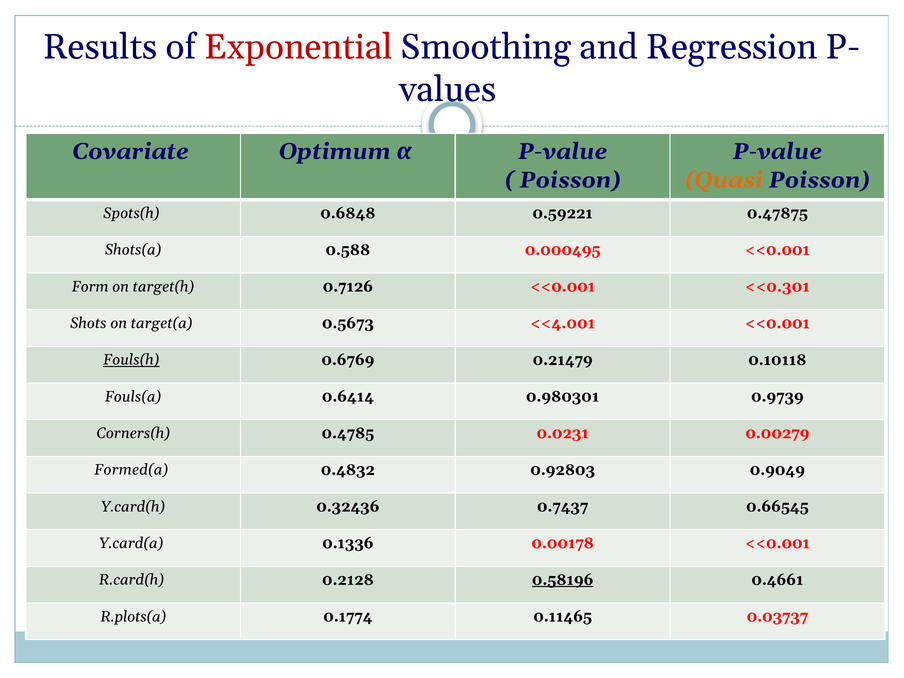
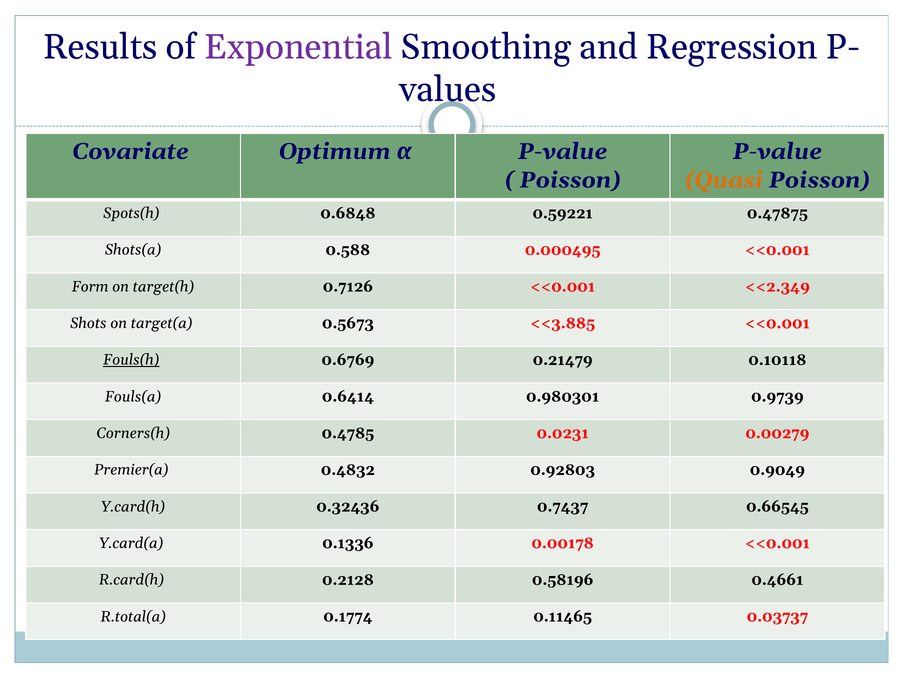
Exponential colour: red -> purple (299, 47)
<<0.301: <<0.301 -> <<2.349 (777, 287)
<<4.001: <<4.001 -> <<3.885 (563, 323)
Formed(a: Formed(a -> Premier(a (131, 470)
0.58196 underline: present -> none (563, 580)
R.plots(a: R.plots(a -> R.total(a (133, 617)
